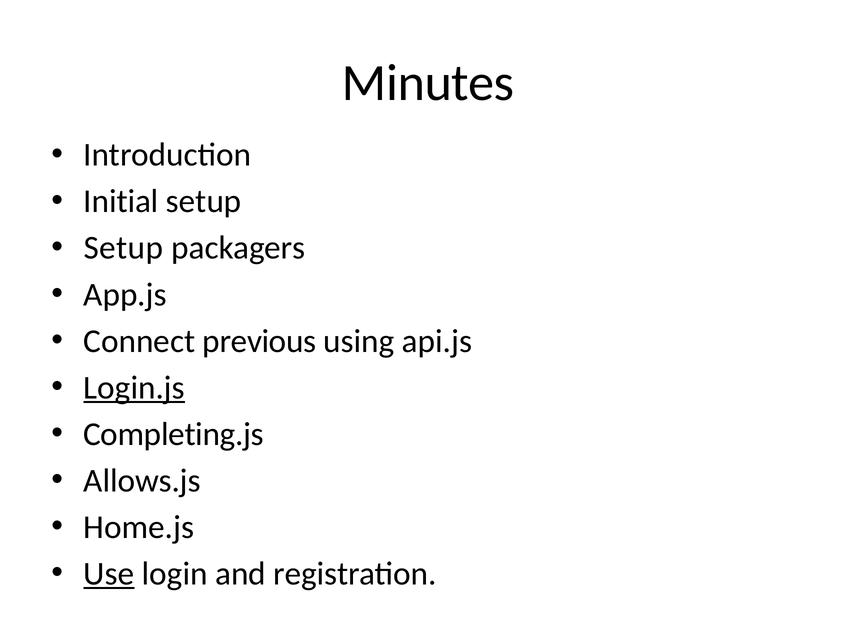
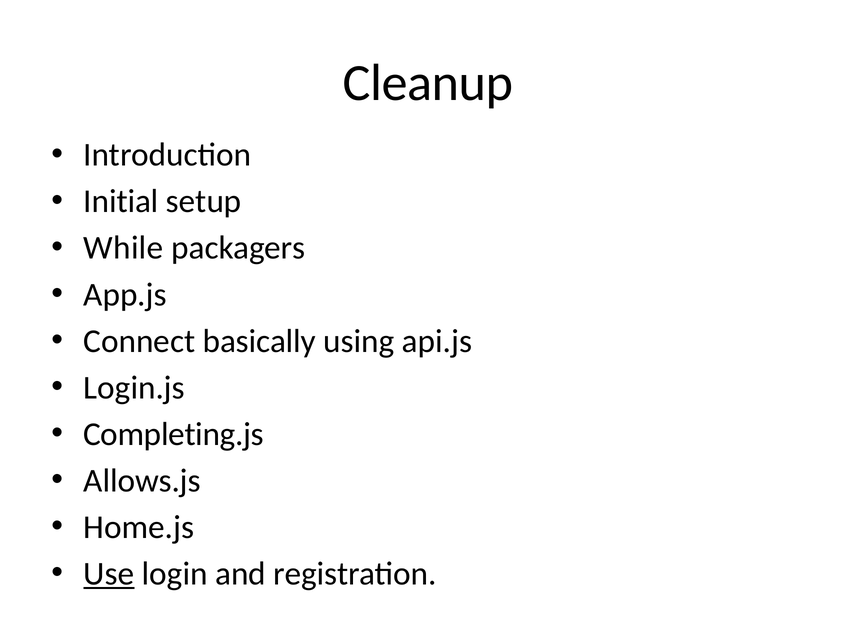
Minutes: Minutes -> Cleanup (428, 83)
Setup: Setup -> While (123, 248)
previous: previous -> basically (259, 341)
Login.js underline: present -> none (134, 388)
